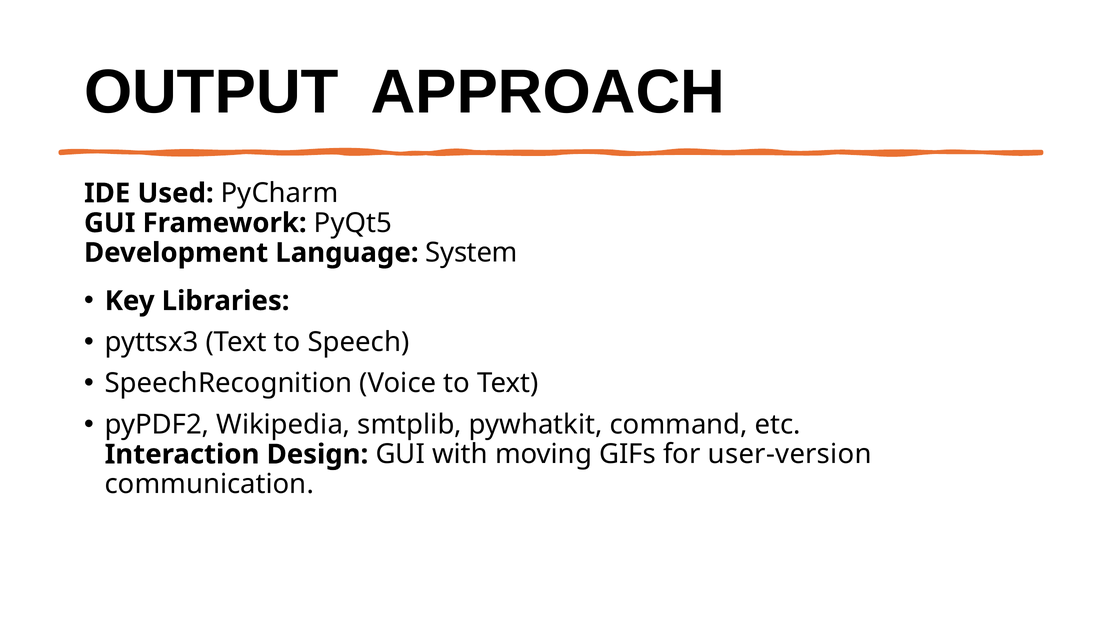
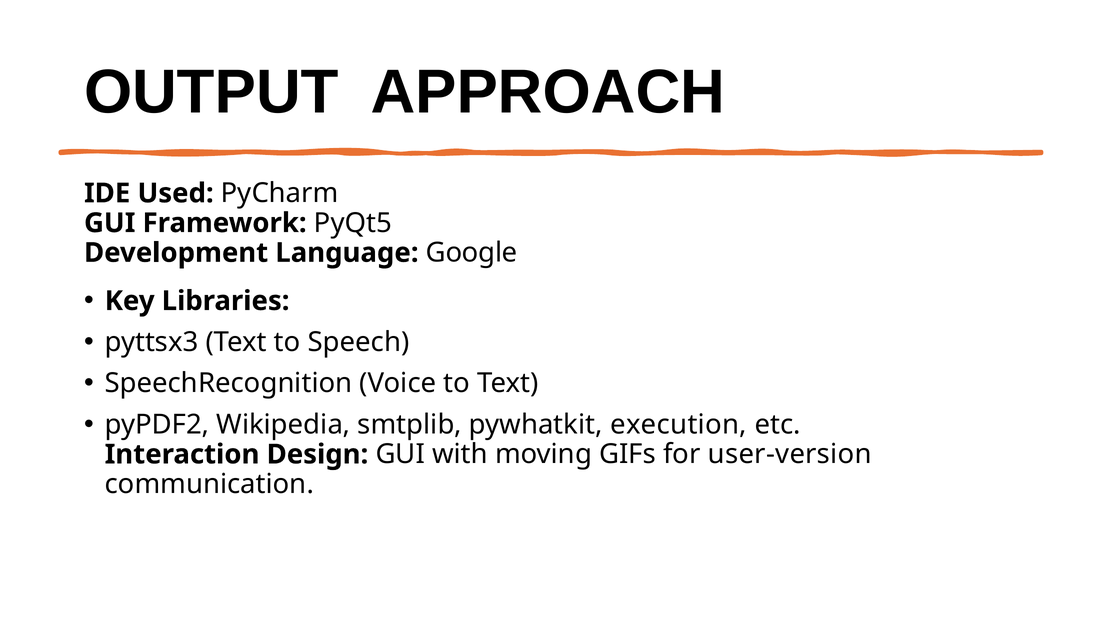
System: System -> Google (472, 253)
command: command -> execution (679, 425)
